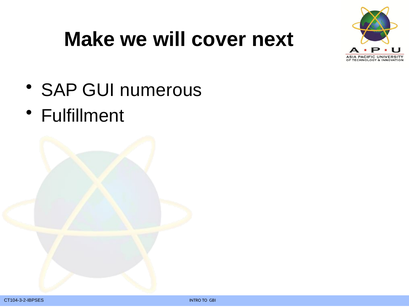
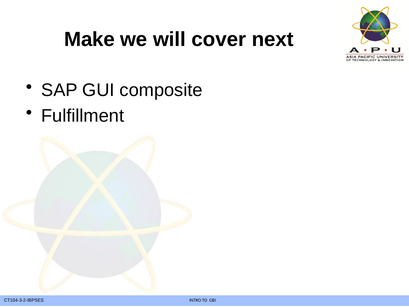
numerous: numerous -> composite (161, 90)
